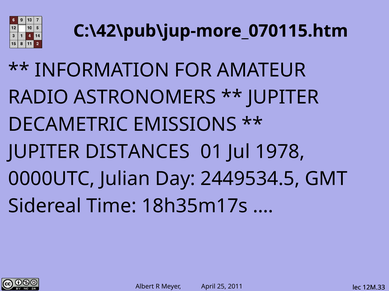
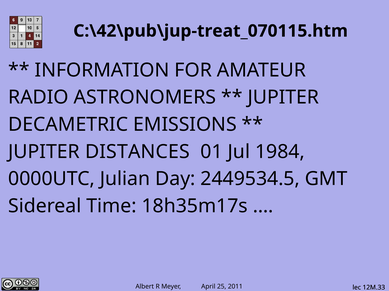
C:\42\pub\jup-more_070115.htm: C:\42\pub\jup-more_070115.htm -> C:\42\pub\jup-treat_070115.htm (211, 31)
1978: 1978 -> 1984 (280, 152)
